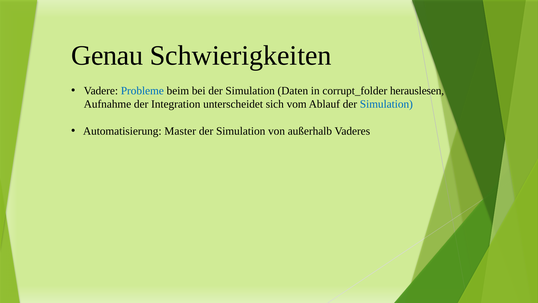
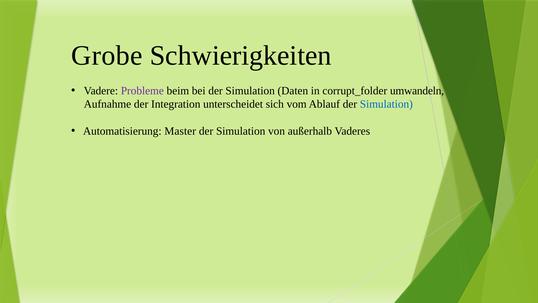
Genau: Genau -> Grobe (107, 56)
Probleme colour: blue -> purple (142, 91)
herauslesen: herauslesen -> umwandeln (417, 91)
